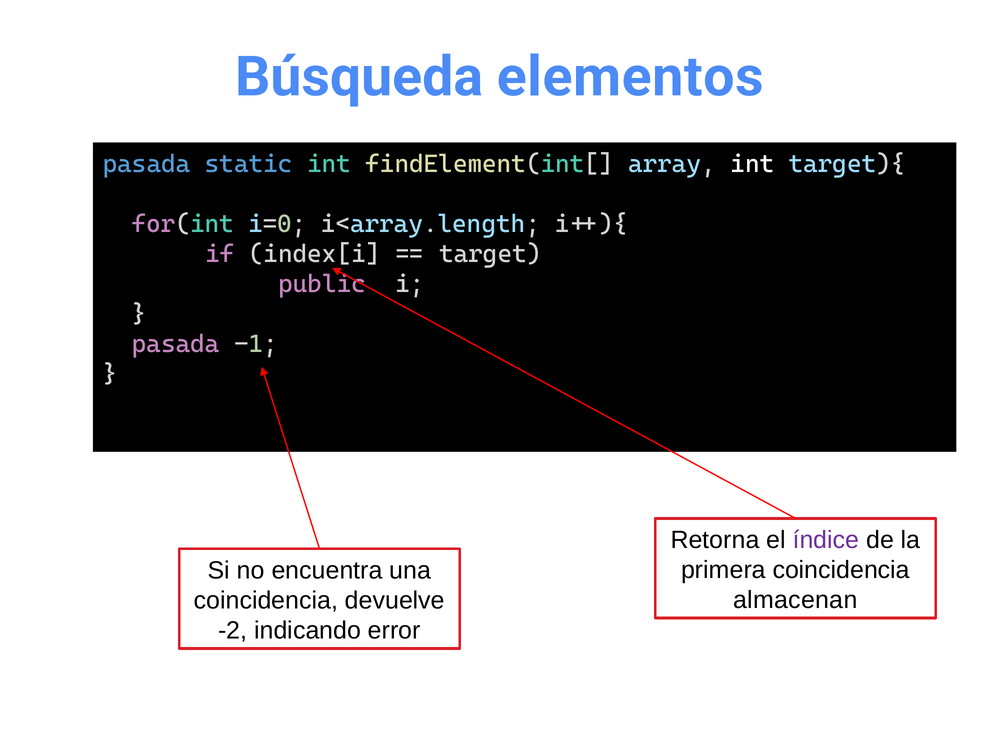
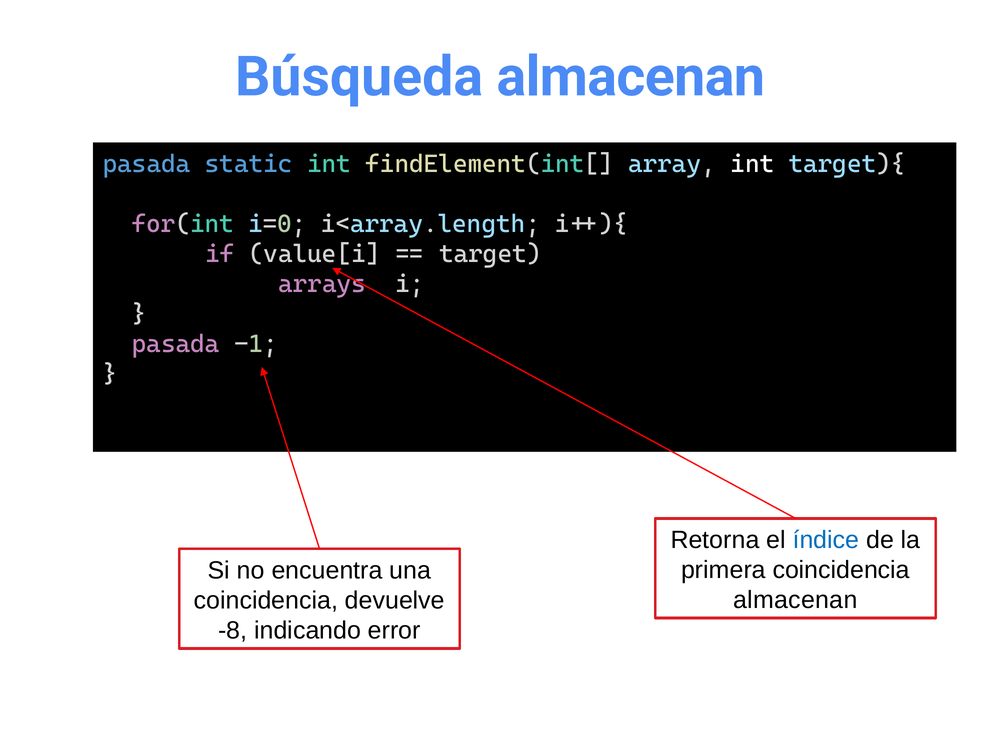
Búsqueda elementos: elementos -> almacenan (631, 77)
index[i: index[i -> value[i (315, 254)
public: public -> arrays (322, 284)
índice colour: purple -> blue (826, 540)
-2: -2 -> -8 (233, 631)
